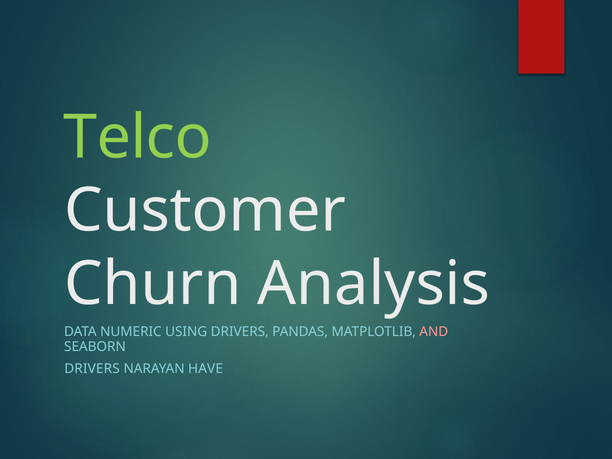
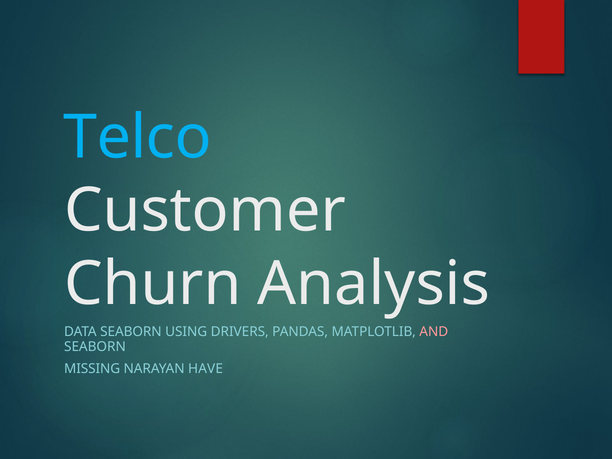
Telco colour: light green -> light blue (138, 137)
DATA NUMERIC: NUMERIC -> SEABORN (131, 332)
DRIVERS: DRIVERS -> MISSING (92, 369)
